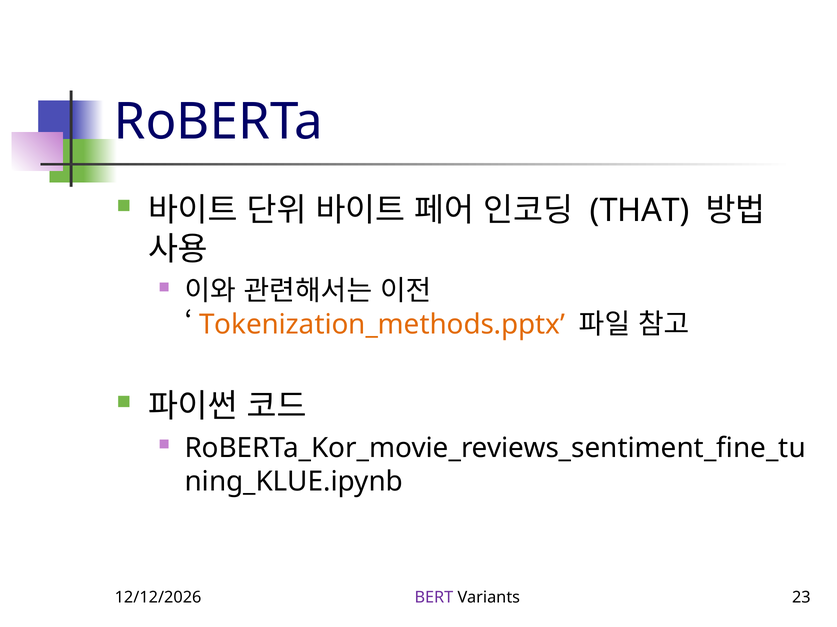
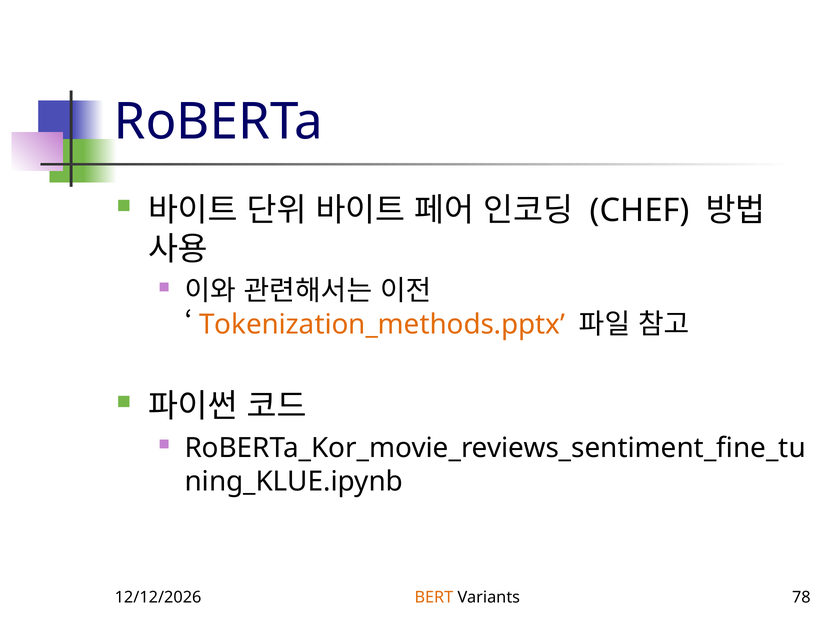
THAT: THAT -> CHEF (640, 211)
BERT colour: purple -> orange (434, 598)
23: 23 -> 78 (801, 598)
